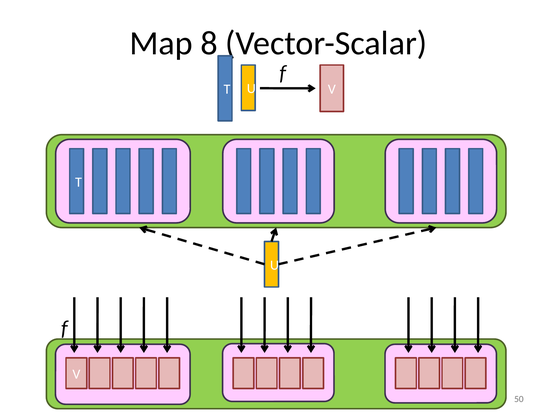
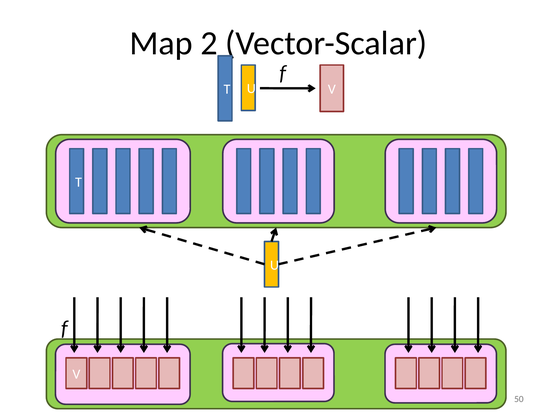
8: 8 -> 2 (209, 43)
